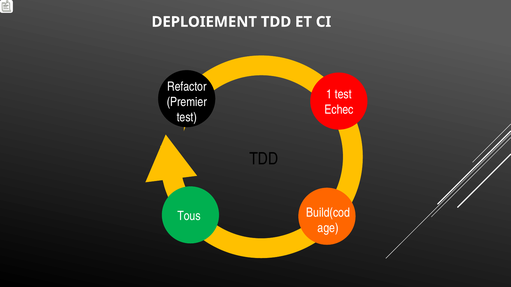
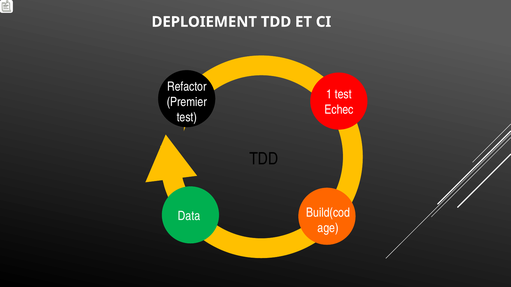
Tous: Tous -> Data (189, 216)
